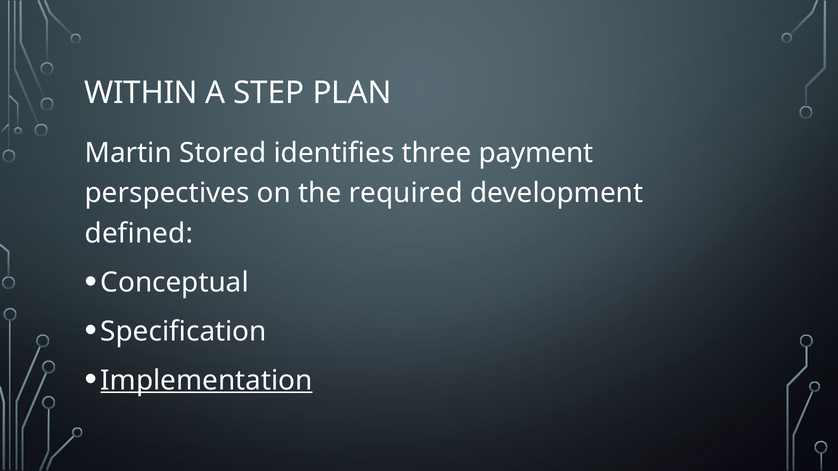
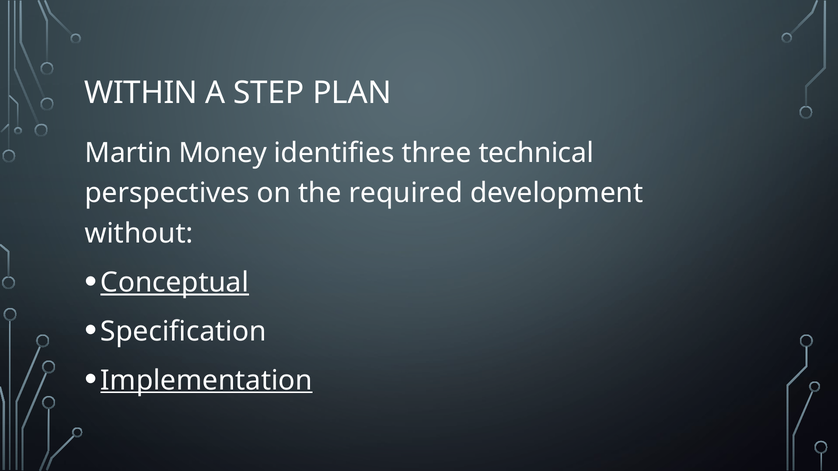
Stored: Stored -> Money (223, 153)
payment: payment -> technical (536, 153)
defined: defined -> without (139, 234)
Conceptual underline: none -> present (175, 283)
